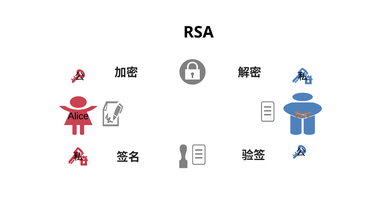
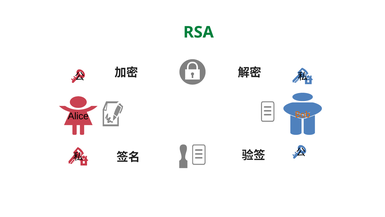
RSA colour: black -> green (199, 32)
